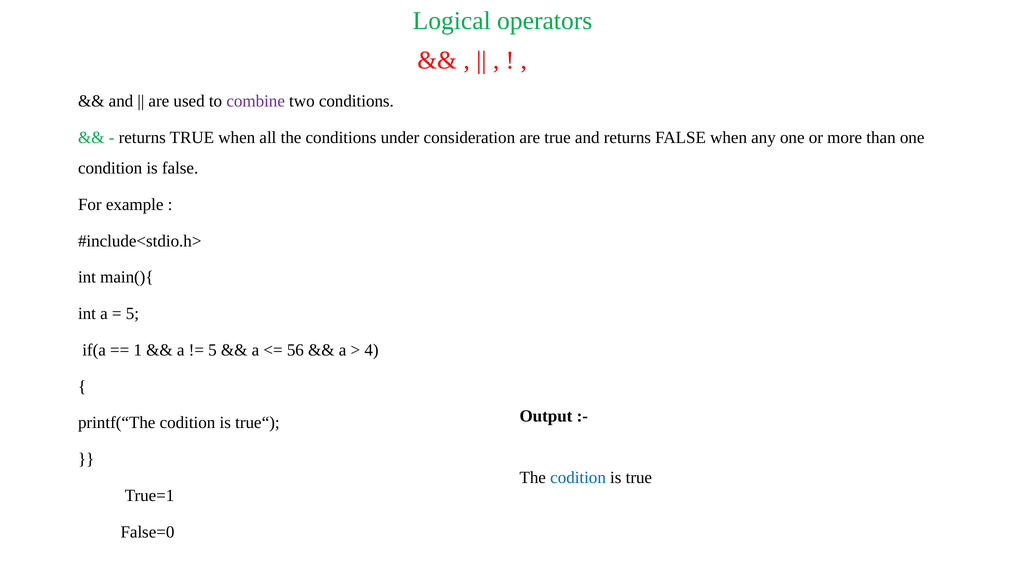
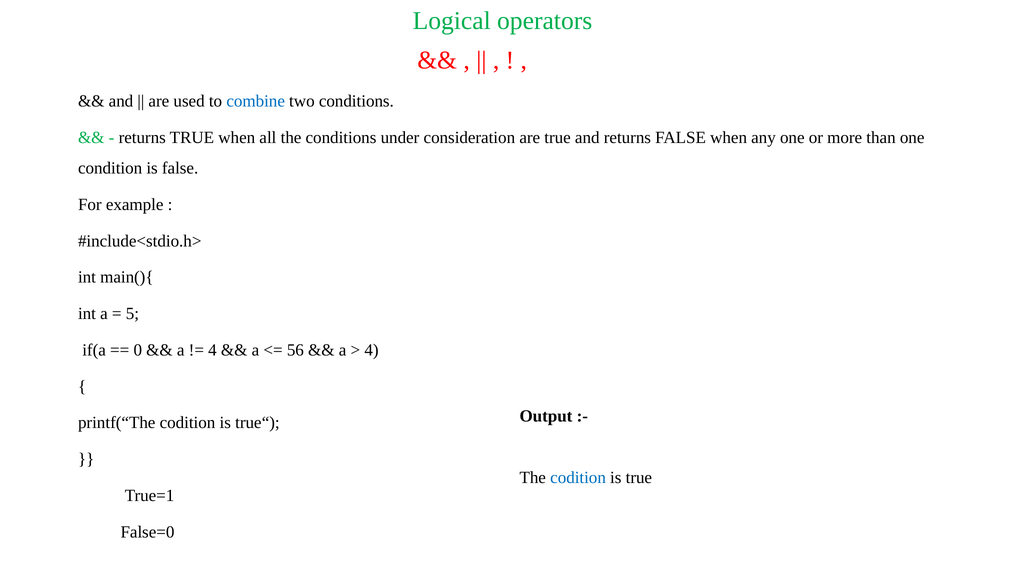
combine colour: purple -> blue (256, 101)
1: 1 -> 0 (138, 350)
5: 5 -> 4 (212, 350)
